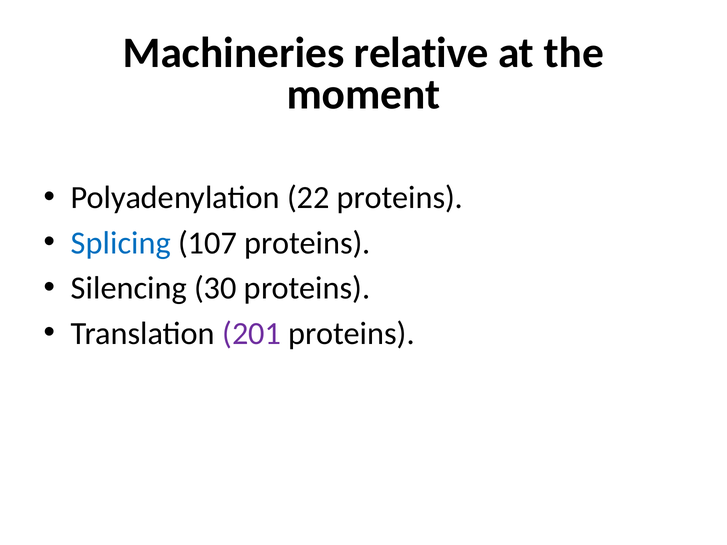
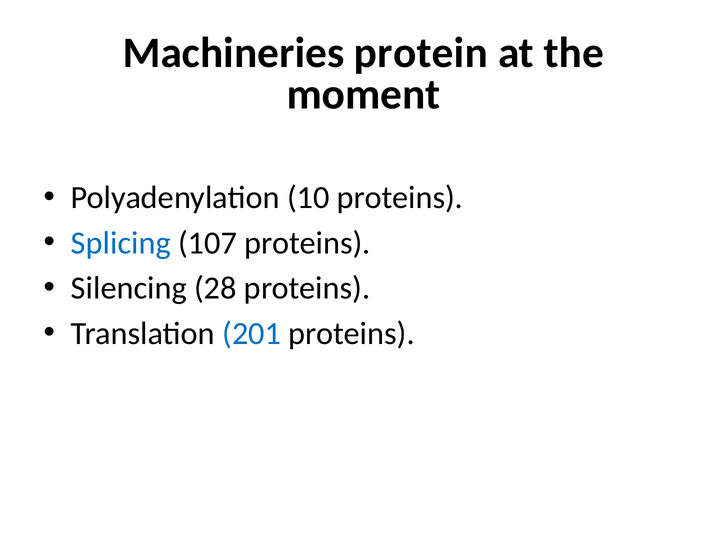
relative: relative -> protein (421, 53)
22: 22 -> 10 (308, 198)
30: 30 -> 28 (215, 288)
201 colour: purple -> blue (252, 334)
